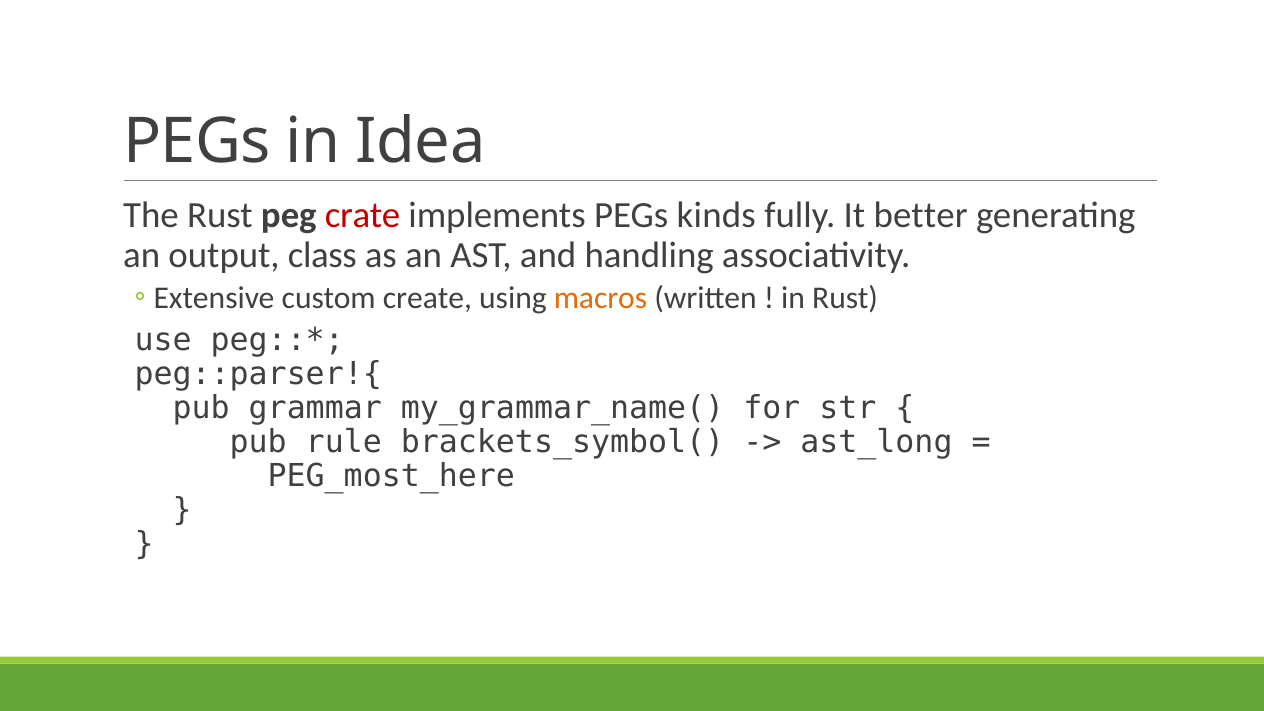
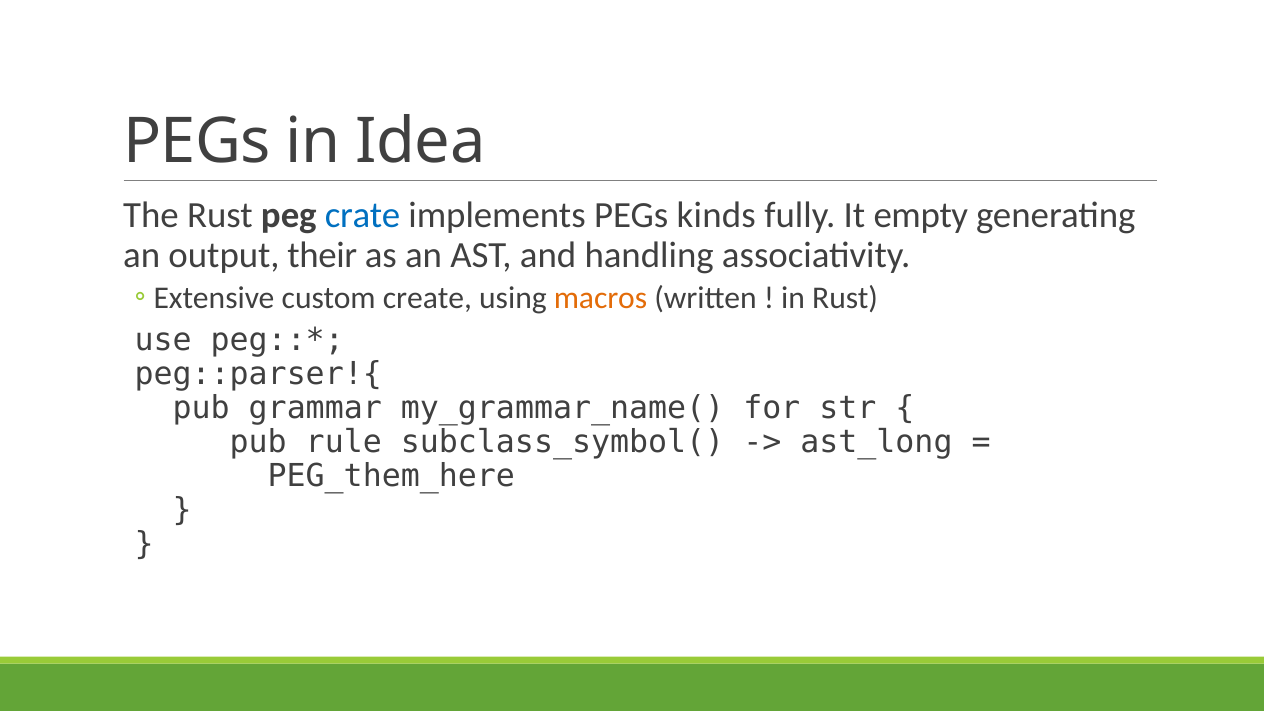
crate colour: red -> blue (363, 216)
better: better -> empty (921, 216)
class: class -> their (322, 255)
brackets_symbol(: brackets_symbol( -> subclass_symbol( (563, 442)
PEG_most_here: PEG_most_here -> PEG_them_here (391, 476)
